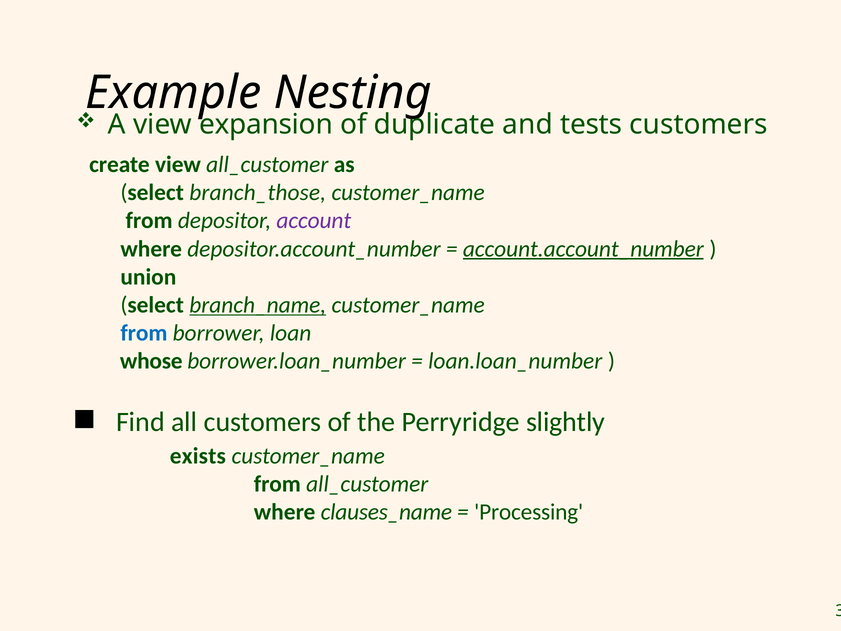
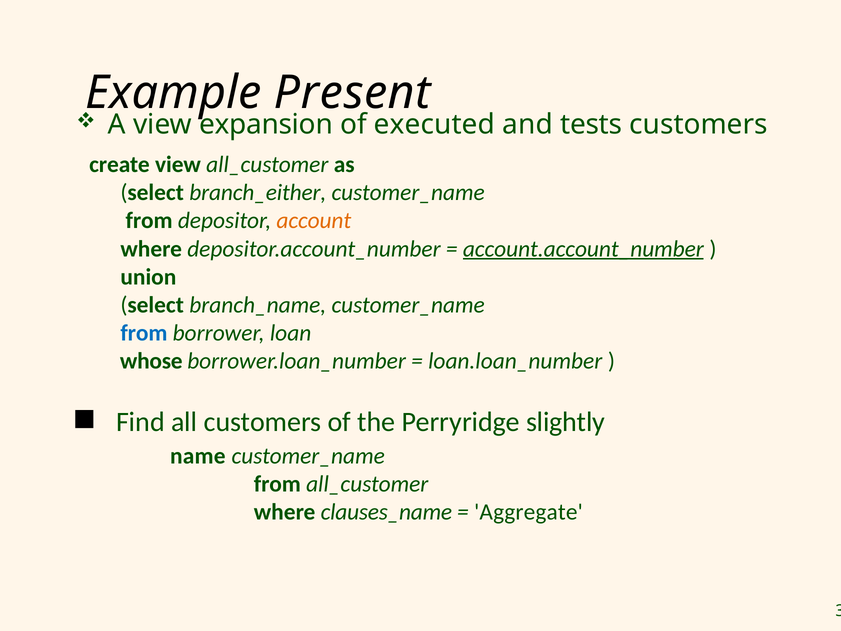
Nesting: Nesting -> Present (352, 93)
duplicate: duplicate -> executed (434, 125)
branch_those: branch_those -> branch_either (258, 193)
account colour: purple -> orange (314, 221)
branch_name underline: present -> none (258, 305)
exists: exists -> name (198, 456)
Processing: Processing -> Aggregate (529, 512)
